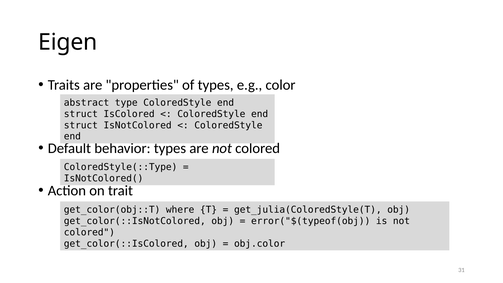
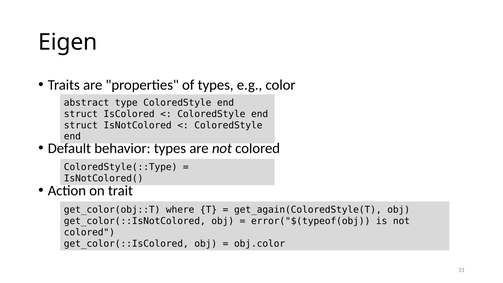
get_julia(ColoredStyle(T: get_julia(ColoredStyle(T -> get_again(ColoredStyle(T (308, 210)
